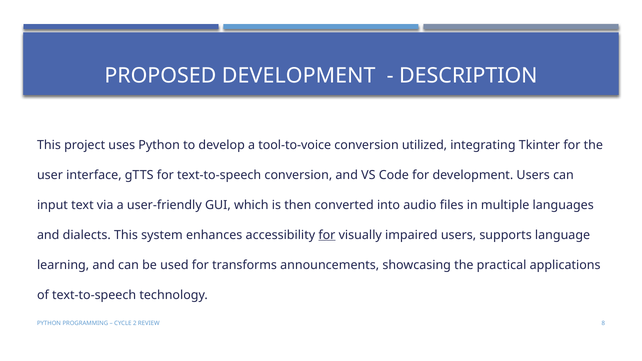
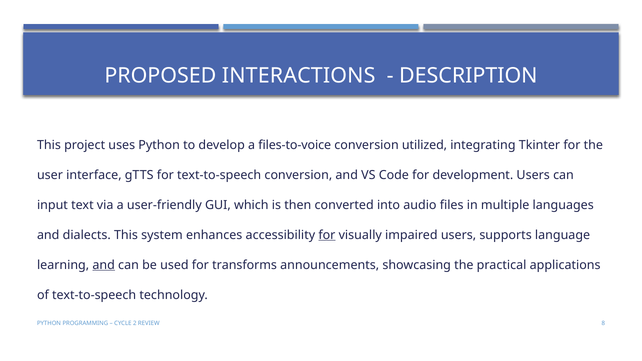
PROPOSED DEVELOPMENT: DEVELOPMENT -> INTERACTIONS (299, 76)
tool-to-voice: tool-to-voice -> files-to-voice (295, 145)
and underline: none -> present (104, 265)
